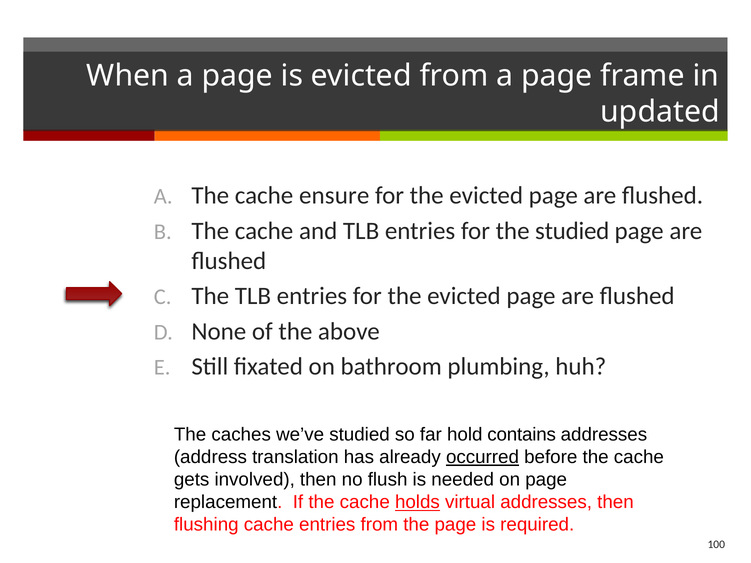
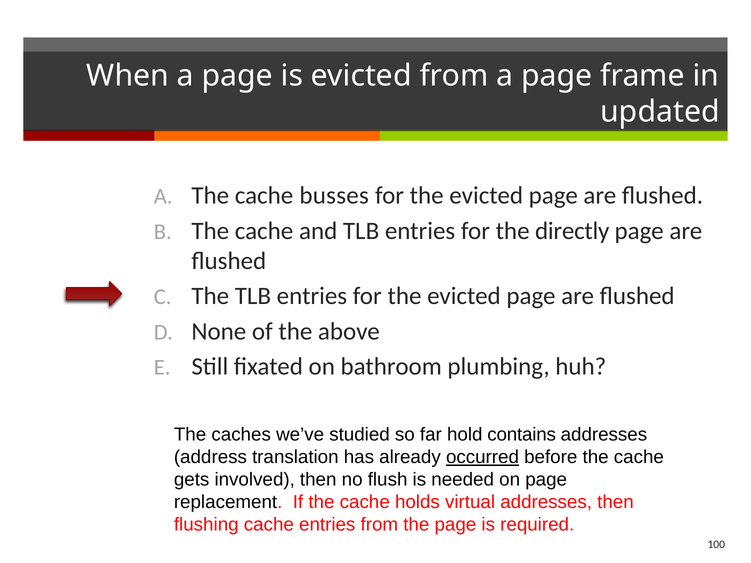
ensure: ensure -> busses (334, 196)
the studied: studied -> directly (572, 231)
holds underline: present -> none (417, 503)
